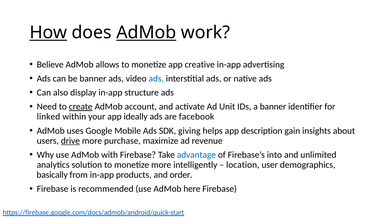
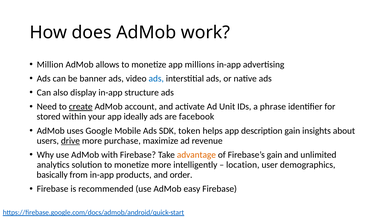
How underline: present -> none (48, 33)
AdMob underline: present -> none (146, 33)
Believe: Believe -> Million (50, 64)
creative: creative -> millions (200, 64)
a banner: banner -> phrase (273, 106)
linked: linked -> stored (49, 116)
giving: giving -> token (189, 131)
advantage colour: blue -> orange (196, 155)
Firebase’s into: into -> gain (275, 155)
here: here -> easy (192, 189)
